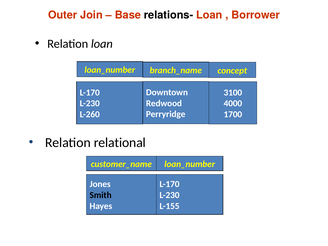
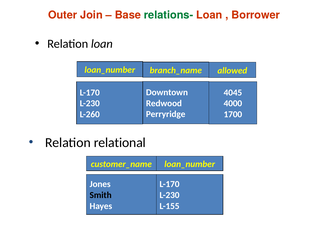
relations- colour: black -> green (169, 15)
concept: concept -> allowed (232, 71)
3100: 3100 -> 4045 (233, 93)
